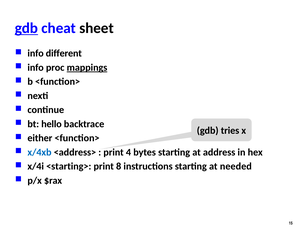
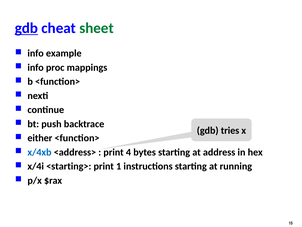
sheet colour: black -> green (97, 28)
different: different -> example (64, 53)
mappings underline: present -> none (87, 67)
hello: hello -> push (51, 124)
8: 8 -> 1 (119, 166)
needed: needed -> running (236, 166)
